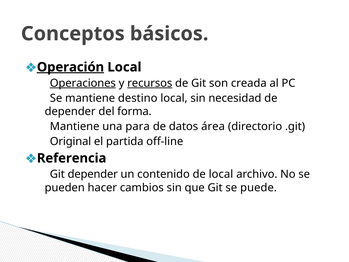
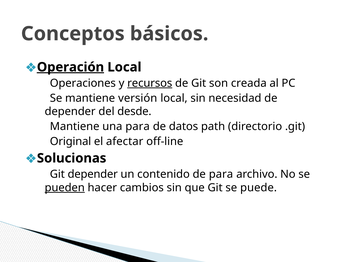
Operaciones underline: present -> none (83, 83)
destino: destino -> versión (138, 98)
forma: forma -> desde (134, 111)
área: área -> path (213, 126)
partida: partida -> afectar (125, 141)
Referencia: Referencia -> Solucionas (72, 158)
de local: local -> para (221, 174)
pueden underline: none -> present (65, 187)
